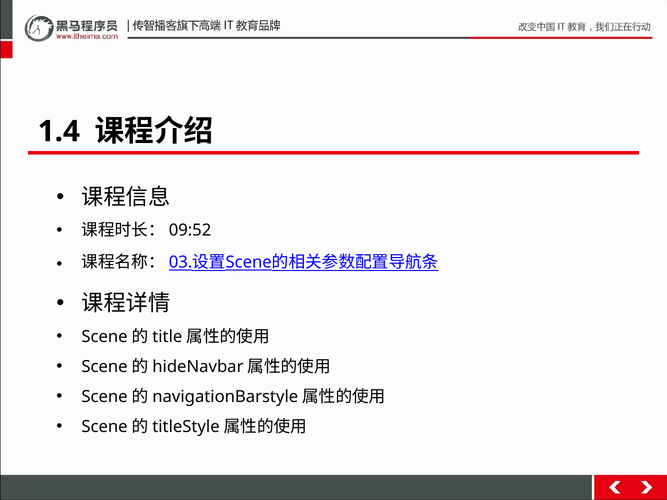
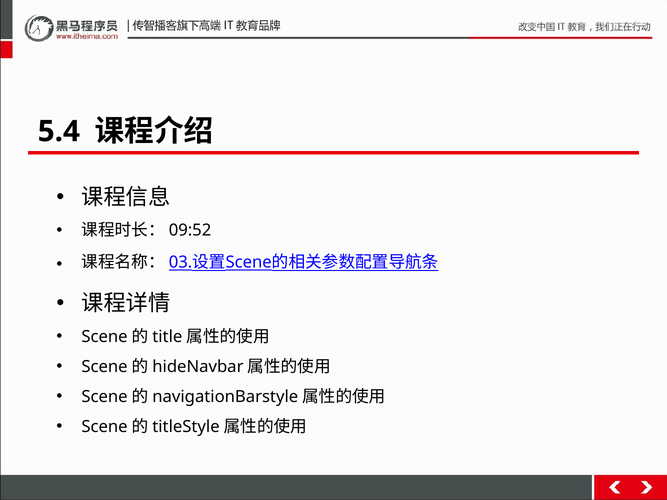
1.4: 1.4 -> 5.4 (59, 131)
